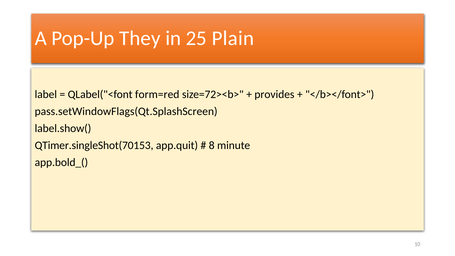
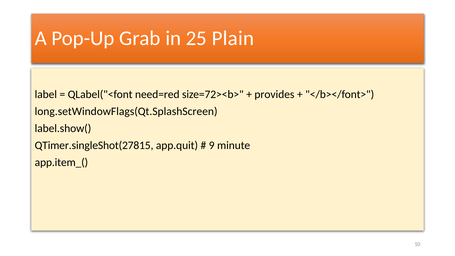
They: They -> Grab (140, 38)
form=red: form=red -> need=red (157, 94)
pass.setWindowFlags(Qt.SplashScreen: pass.setWindowFlags(Qt.SplashScreen -> long.setWindowFlags(Qt.SplashScreen (126, 111)
QTimer.singleShot(70153: QTimer.singleShot(70153 -> QTimer.singleShot(27815 (94, 145)
8: 8 -> 9 (212, 145)
app.bold_(: app.bold_( -> app.item_( (61, 162)
